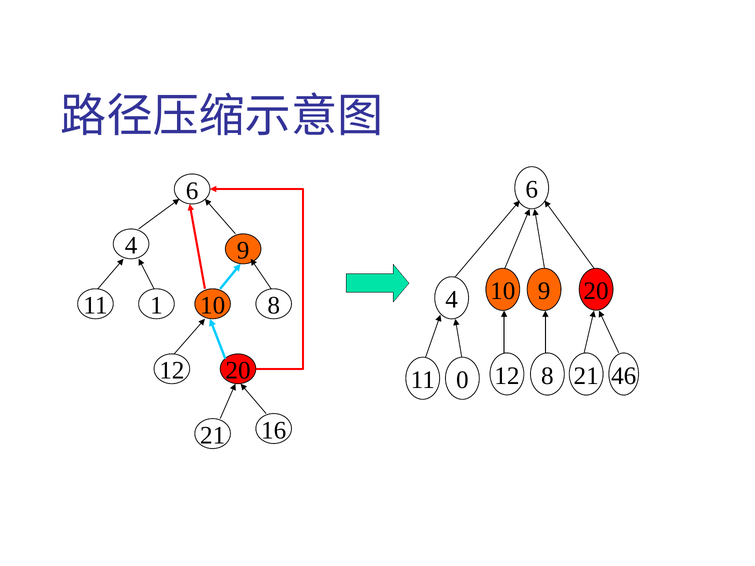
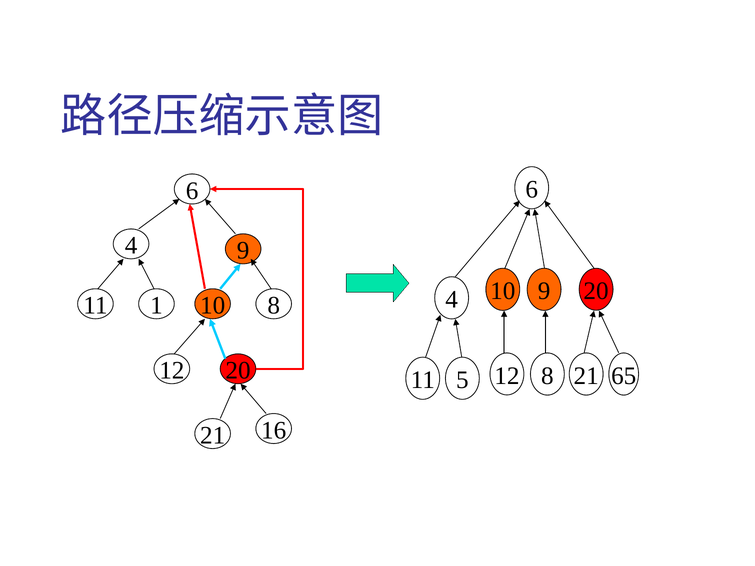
46: 46 -> 65 (624, 376)
0: 0 -> 5 (462, 380)
